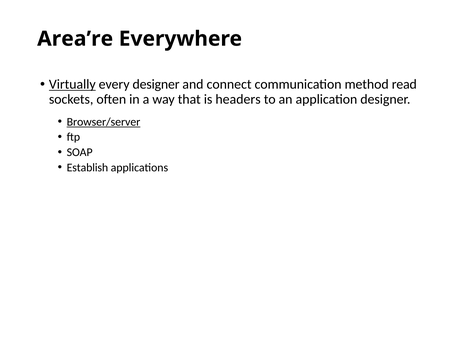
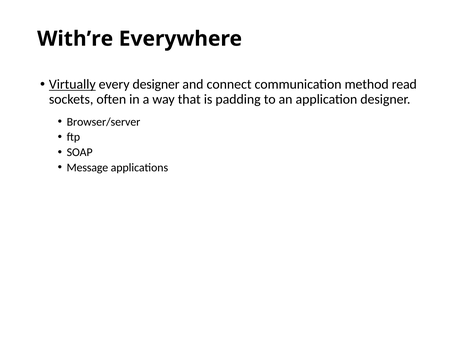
Area’re: Area’re -> With’re (75, 39)
headers: headers -> padding (238, 99)
Browser/server underline: present -> none (103, 122)
Establish: Establish -> Message (87, 167)
